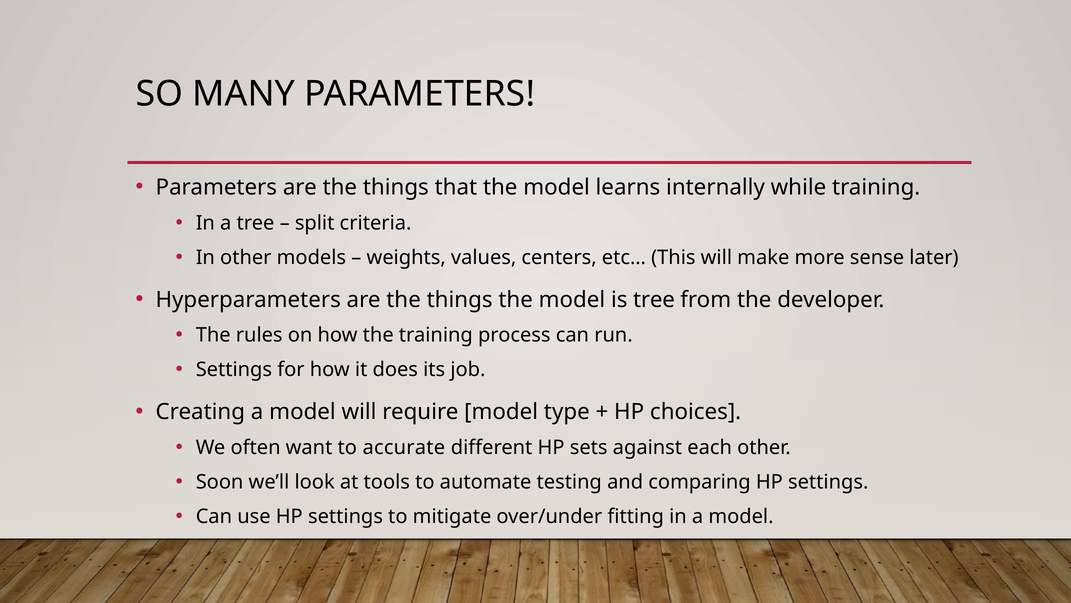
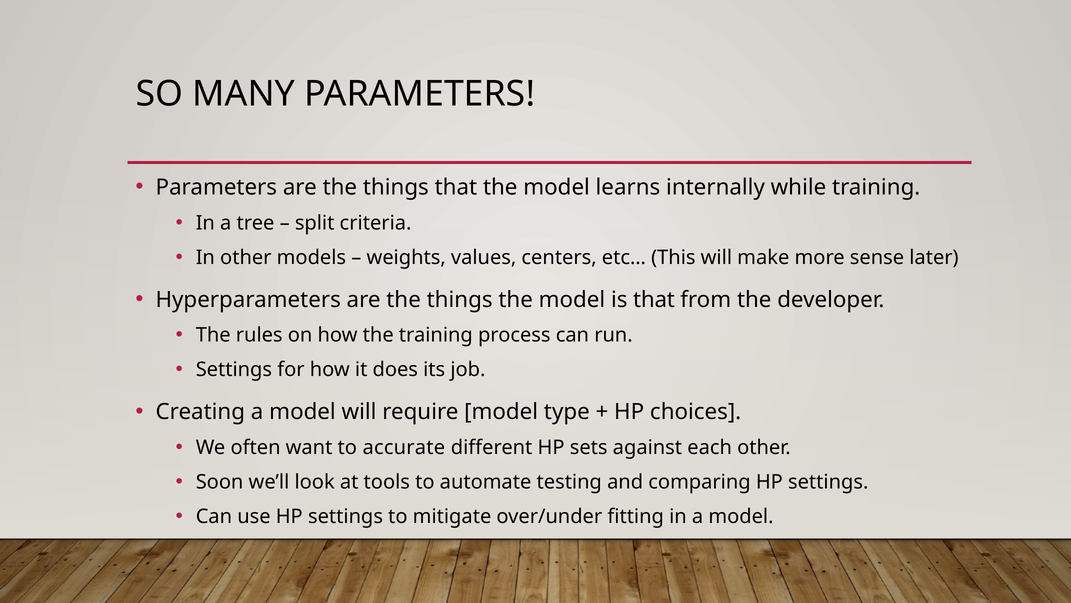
is tree: tree -> that (654, 299)
